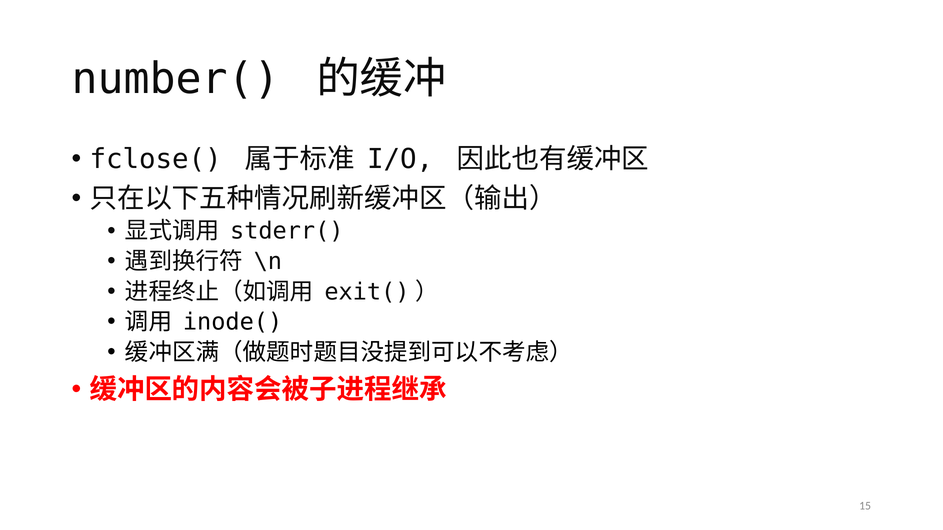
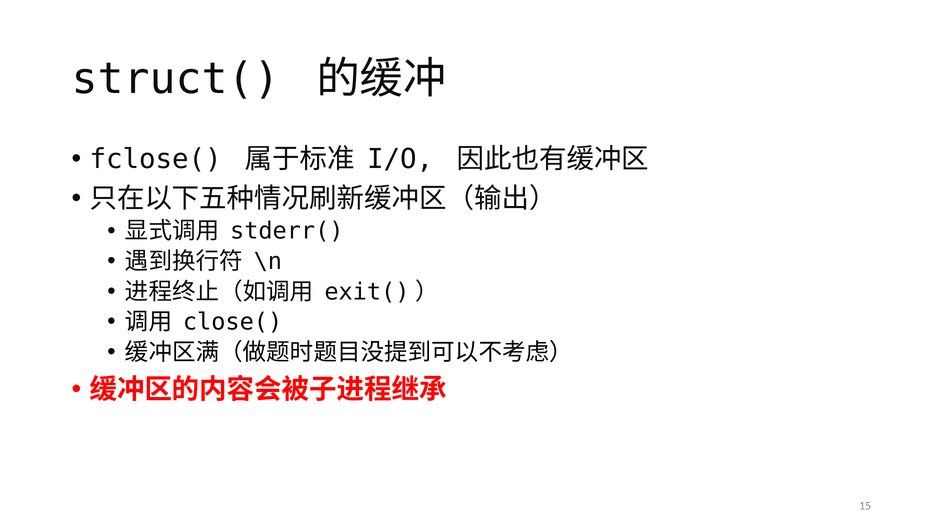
number(: number( -> struct( (176, 79)
inode(: inode( -> close( (233, 322)
